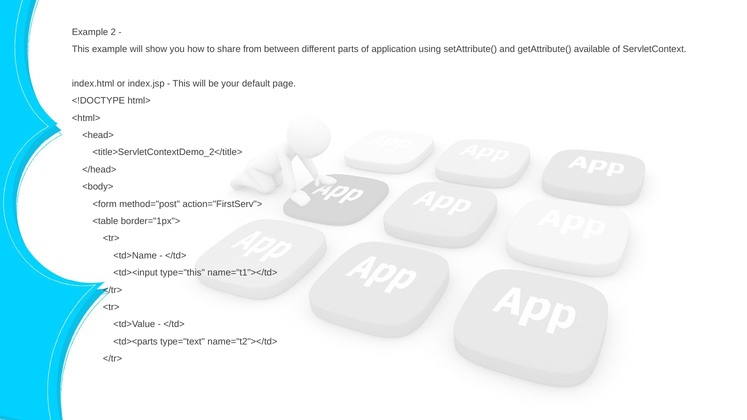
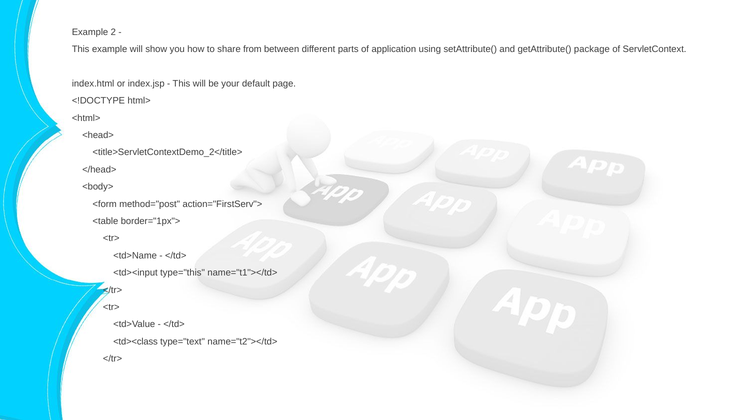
available: available -> package (592, 49)
<td><parts: <td><parts -> <td><class (136, 342)
